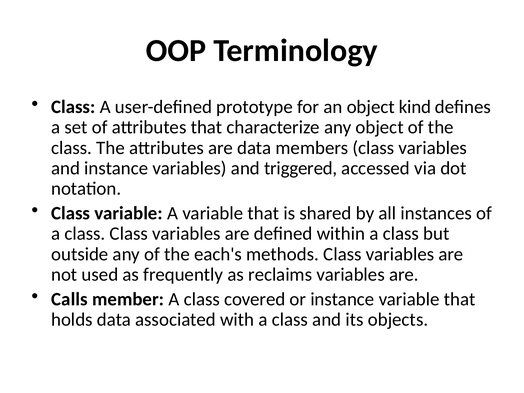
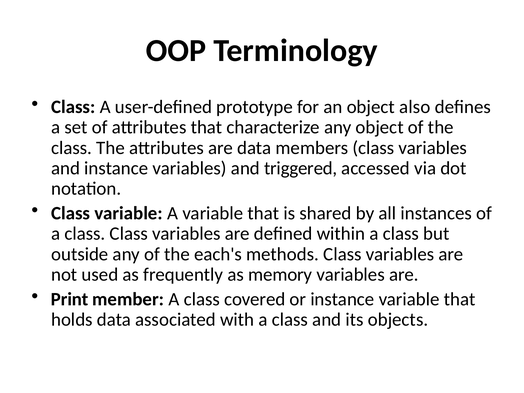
kind: kind -> also (415, 107)
reclaims: reclaims -> memory (280, 275)
Calls: Calls -> Print (70, 299)
